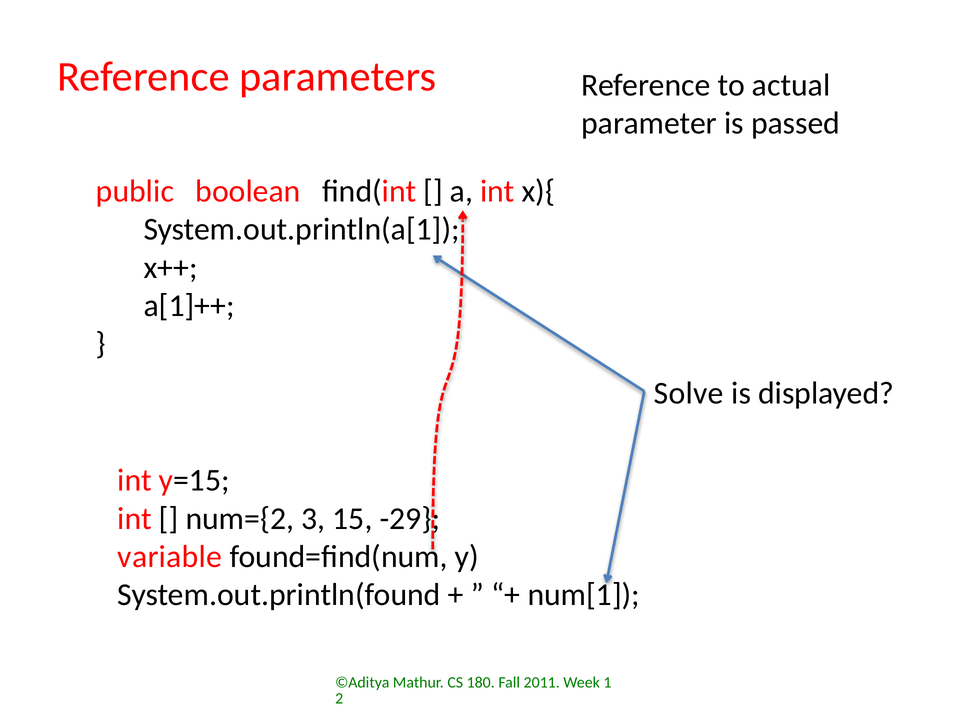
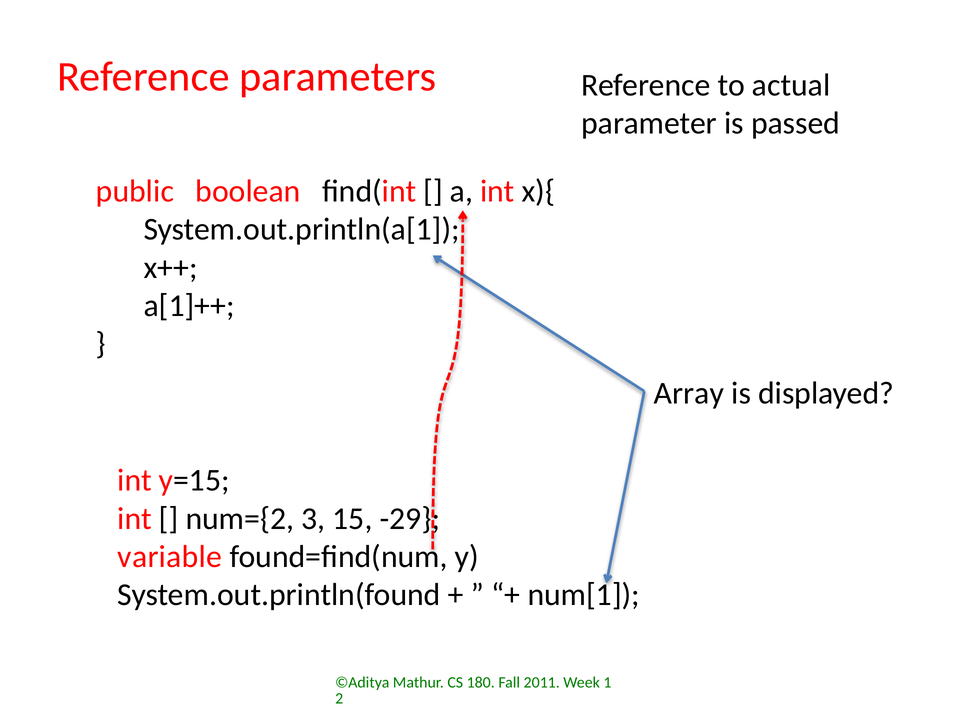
Solve: Solve -> Array (689, 393)
